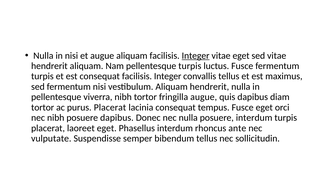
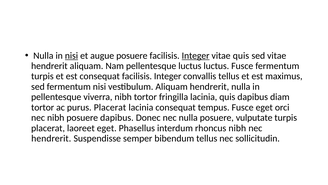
nisi underline: none -> present (71, 55)
augue aliquam: aliquam -> posuere (132, 55)
vitae eget: eget -> quis (241, 55)
pellentesque turpis: turpis -> luctus (190, 66)
fringilla augue: augue -> lacinia (204, 97)
posuere interdum: interdum -> vulputate (254, 117)
rhoncus ante: ante -> nibh (237, 128)
vulputate: vulputate -> hendrerit (51, 138)
